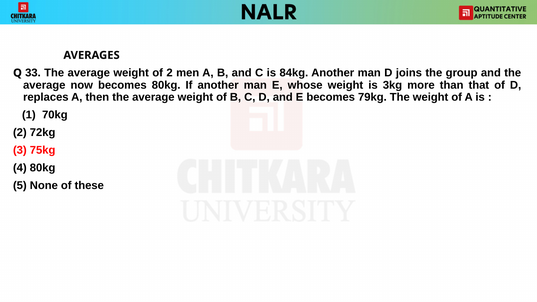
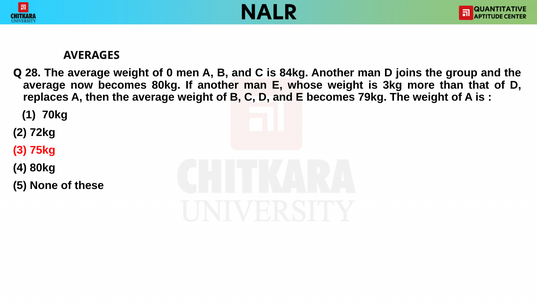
33: 33 -> 28 (33, 73)
of 2: 2 -> 0 (170, 73)
